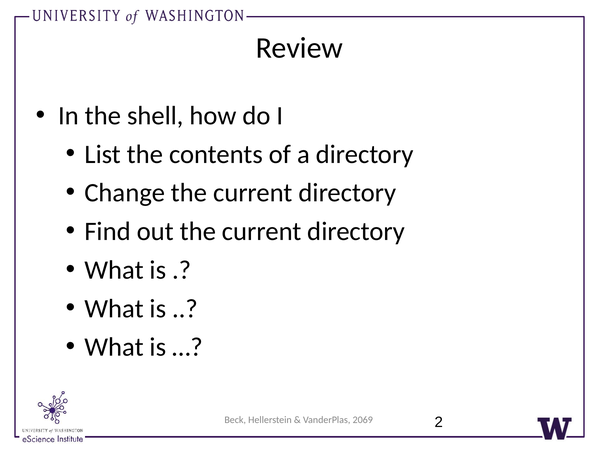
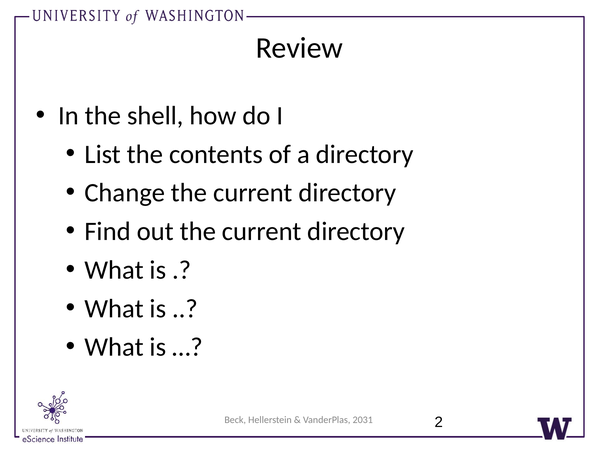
2069: 2069 -> 2031 (363, 420)
